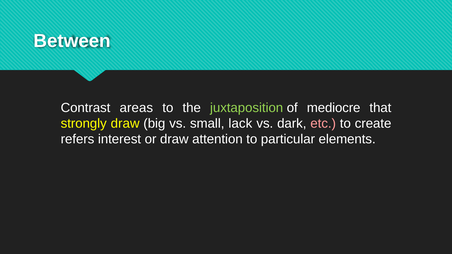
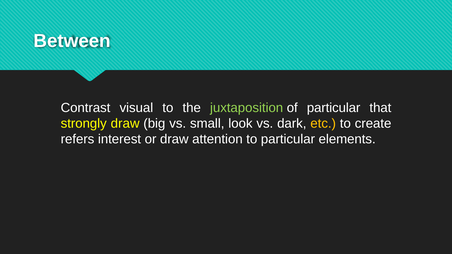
areas: areas -> visual (136, 108)
of mediocre: mediocre -> particular (334, 108)
lack: lack -> look (240, 124)
etc colour: pink -> yellow (323, 124)
